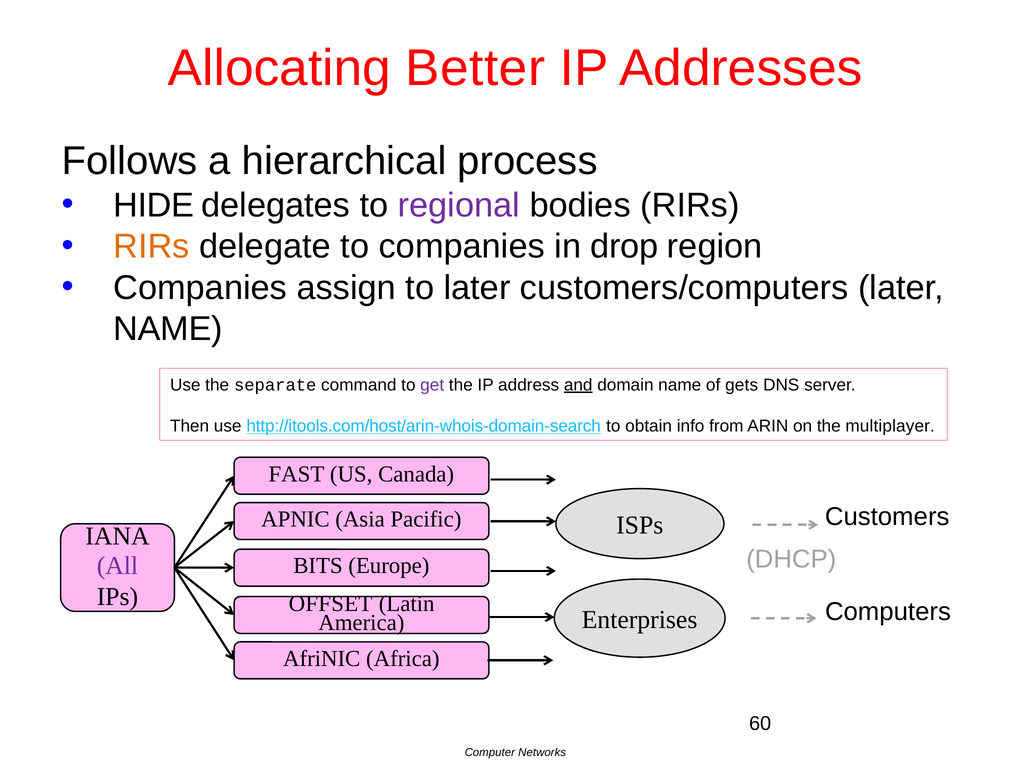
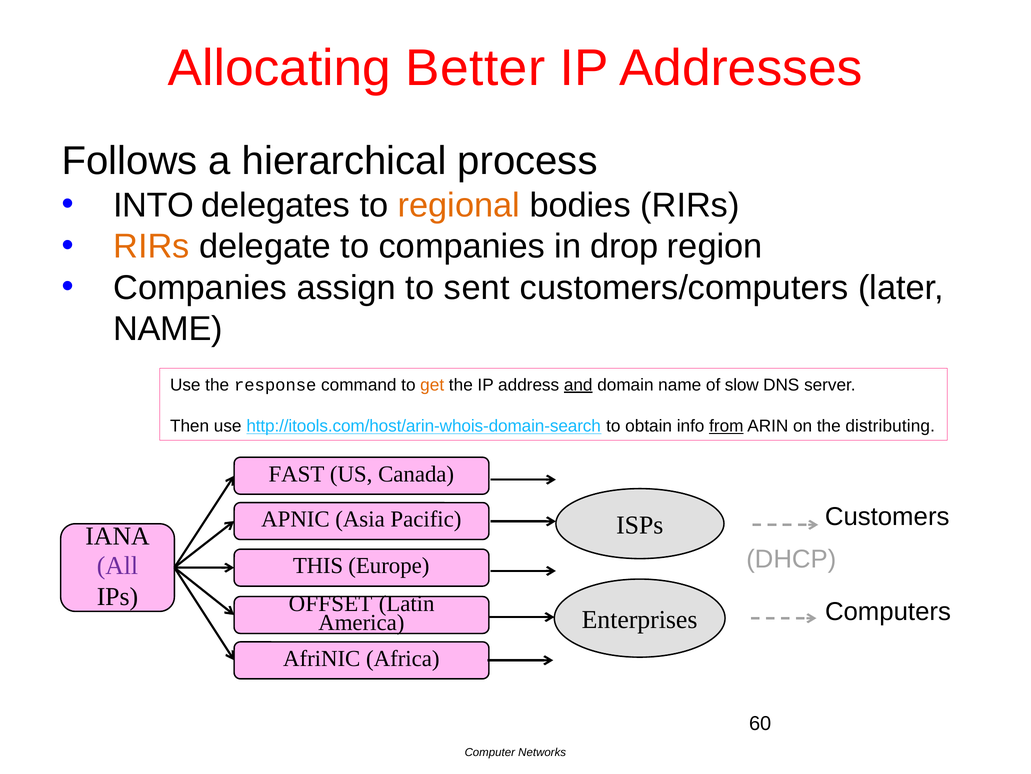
HIDE: HIDE -> INTO (154, 205)
regional colour: purple -> orange (459, 205)
to later: later -> sent (477, 288)
separate: separate -> response (275, 384)
get colour: purple -> orange (432, 384)
gets: gets -> slow (742, 384)
from underline: none -> present (726, 426)
multiplayer: multiplayer -> distributing (890, 426)
BITS: BITS -> THIS (318, 565)
